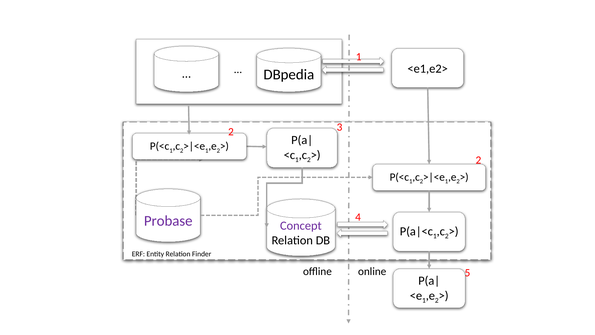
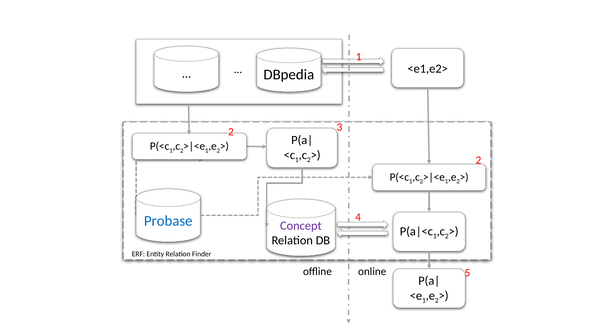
Probase colour: purple -> blue (168, 221)
